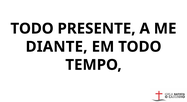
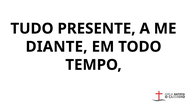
TODO: TODO -> TUDO (32, 29)
